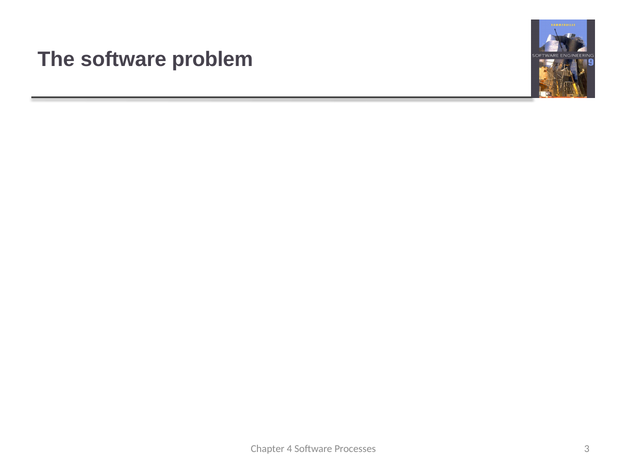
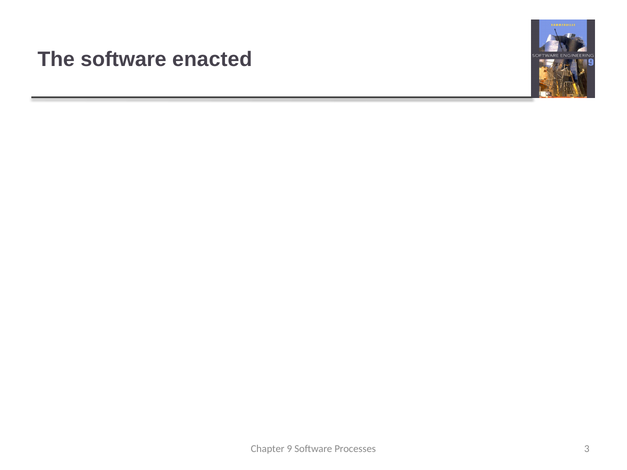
problem: problem -> enacted (212, 59)
4: 4 -> 9 (289, 449)
